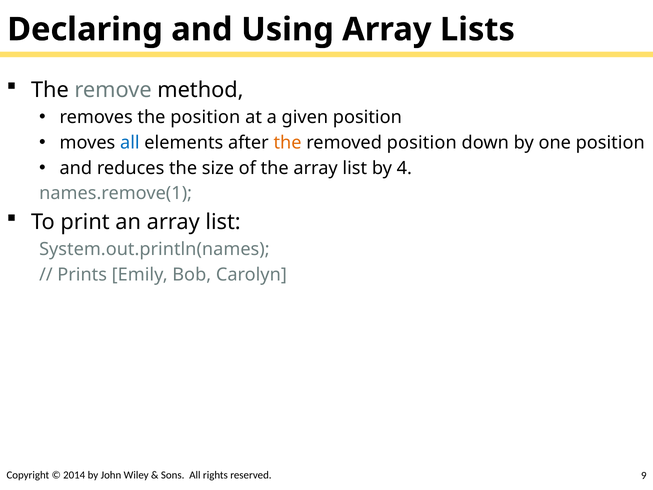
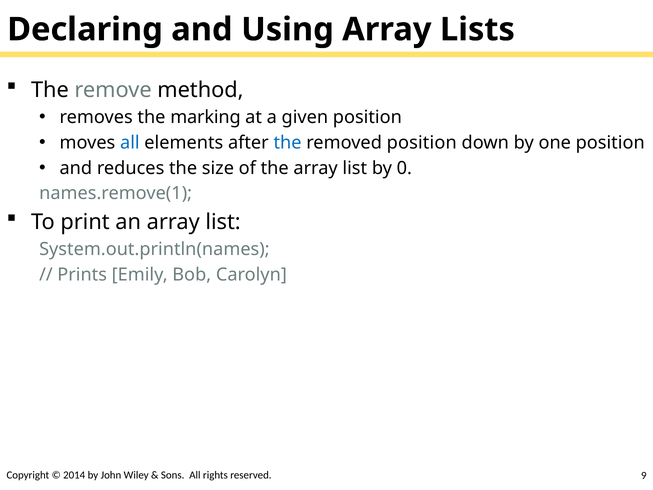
the position: position -> marking (205, 117)
the colour: orange -> blue (288, 143)
4: 4 -> 0 (404, 168)
